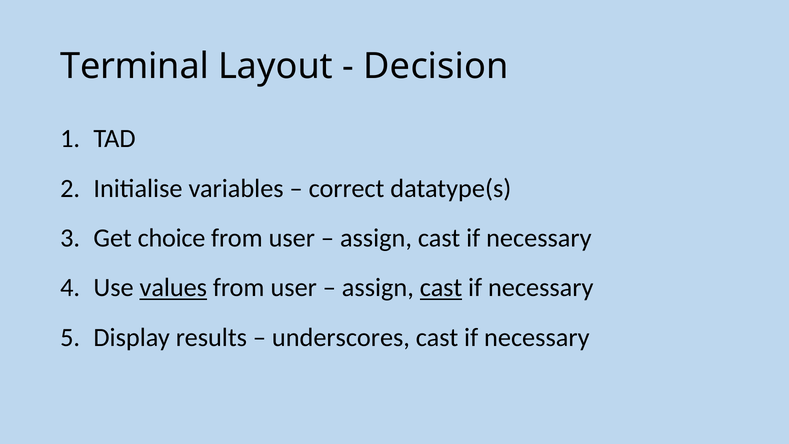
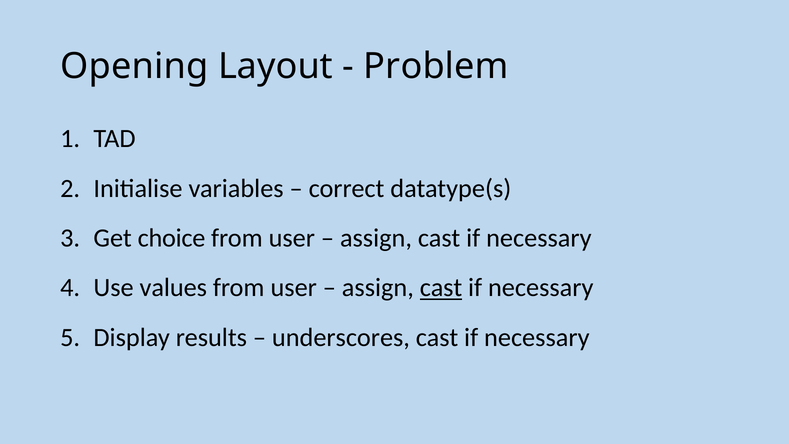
Terminal: Terminal -> Opening (134, 66)
Decision: Decision -> Problem (436, 66)
values underline: present -> none (173, 288)
